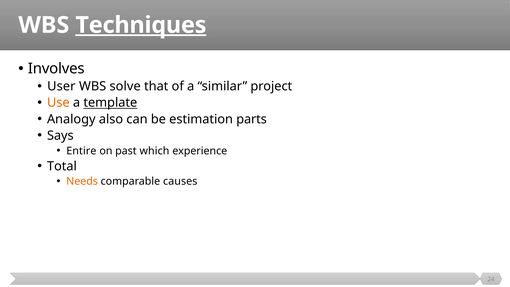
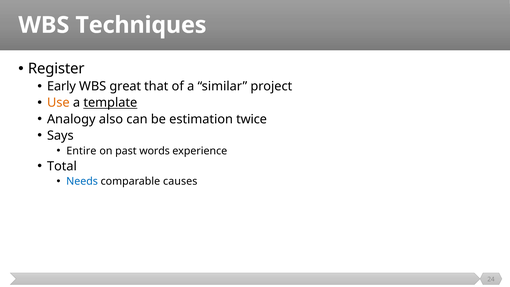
Techniques underline: present -> none (141, 25)
Involves: Involves -> Register (56, 69)
User: User -> Early (61, 86)
solve: solve -> great (125, 86)
parts: parts -> twice (252, 119)
which: which -> words (155, 151)
Needs colour: orange -> blue (82, 181)
